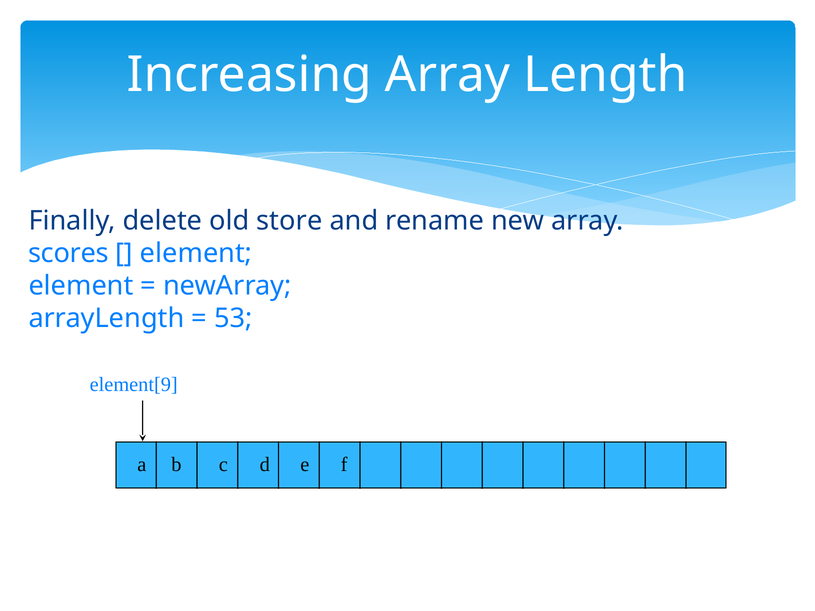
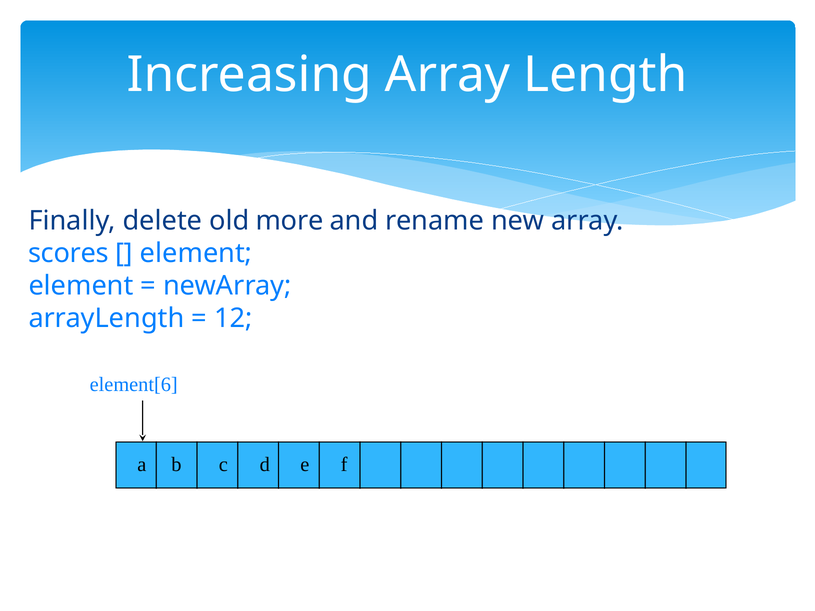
store: store -> more (290, 221)
53: 53 -> 12 (233, 318)
element[9: element[9 -> element[6 (134, 384)
